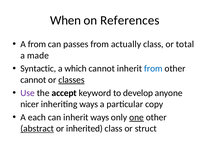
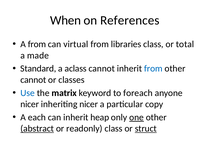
passes: passes -> virtual (76, 44)
actually: actually -> libraries (126, 44)
Syntactic: Syntactic -> Standard (38, 68)
which: which -> aclass (76, 68)
classes underline: present -> none (71, 80)
Use colour: purple -> blue (28, 93)
accept: accept -> matrix (64, 93)
develop: develop -> foreach (138, 93)
inheriting ways: ways -> nicer (89, 104)
inherit ways: ways -> heap (100, 117)
inherited: inherited -> readonly (84, 128)
struct underline: none -> present (146, 128)
